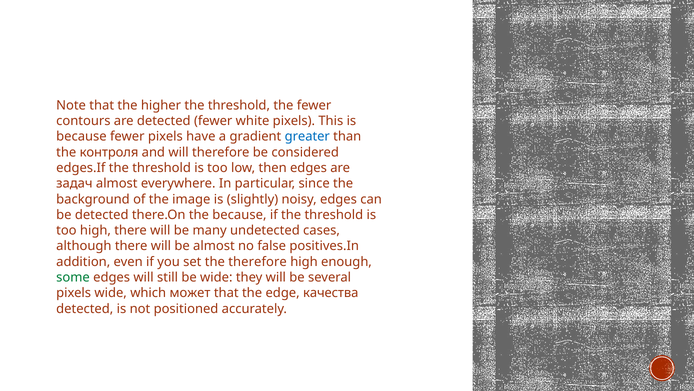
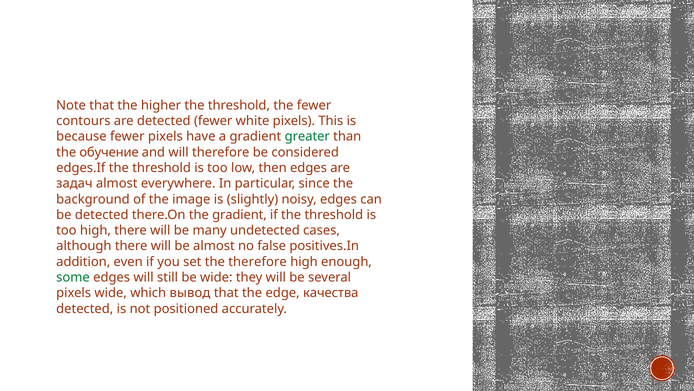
greater colour: blue -> green (307, 136)
контроля: контроля -> обучение (109, 152)
the because: because -> gradient (239, 215)
может: может -> вывод (190, 293)
